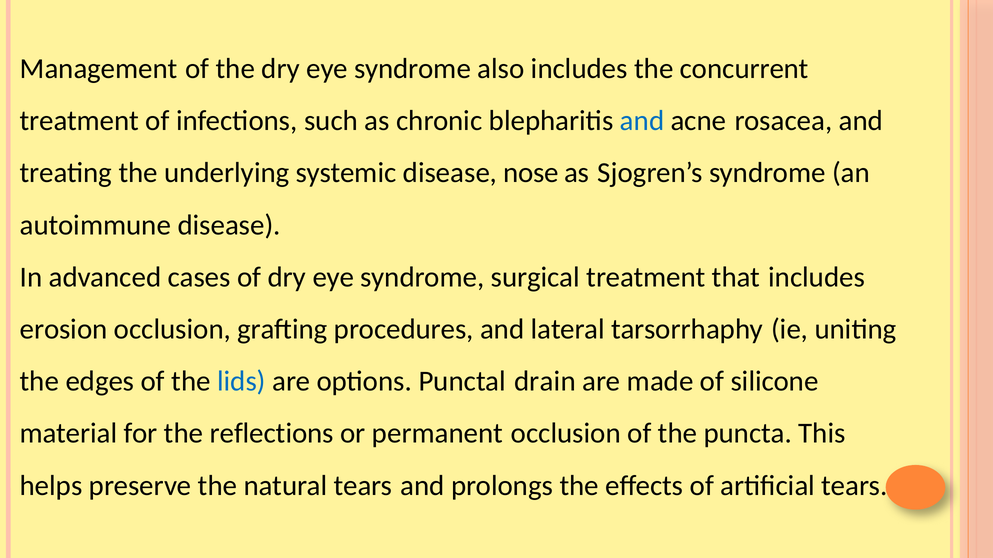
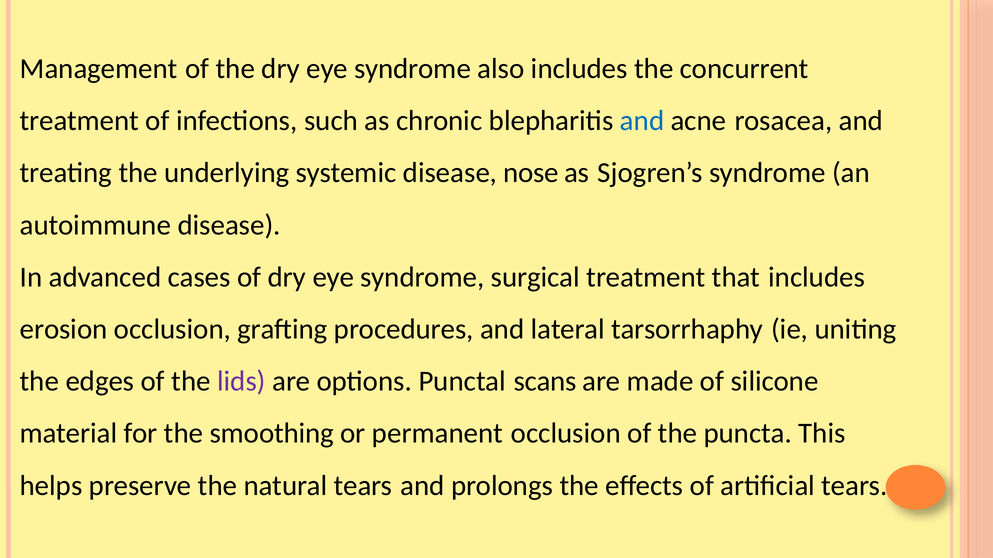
lids colour: blue -> purple (241, 382)
drain: drain -> scans (545, 382)
reflections: reflections -> smoothing (272, 434)
